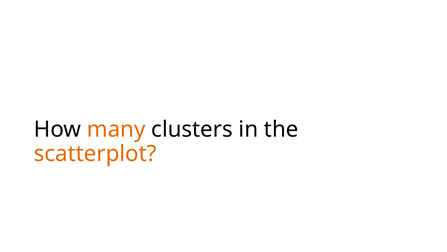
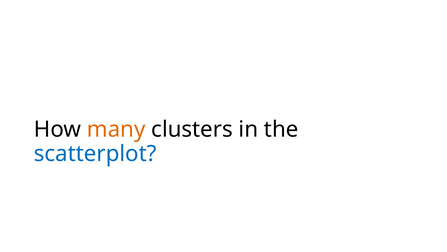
scatterplot colour: orange -> blue (95, 153)
